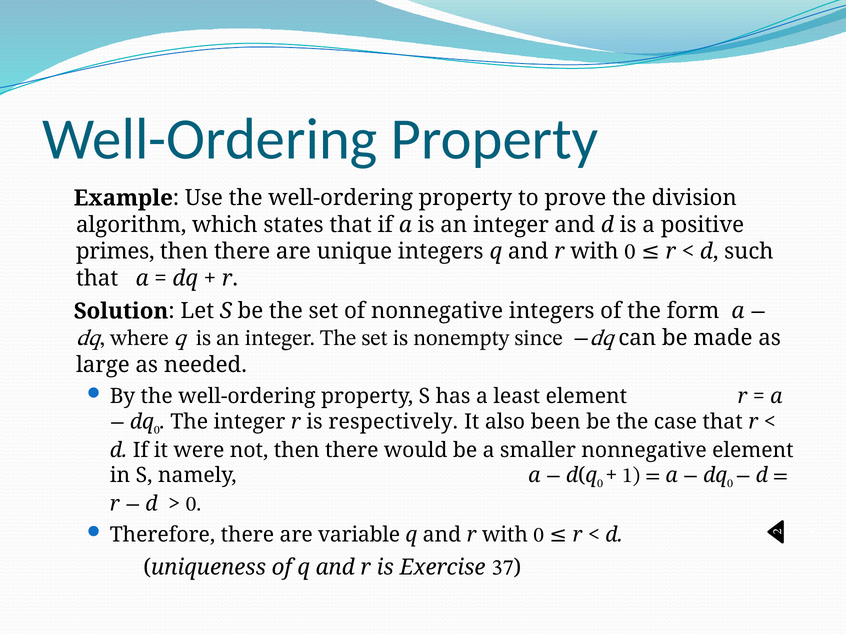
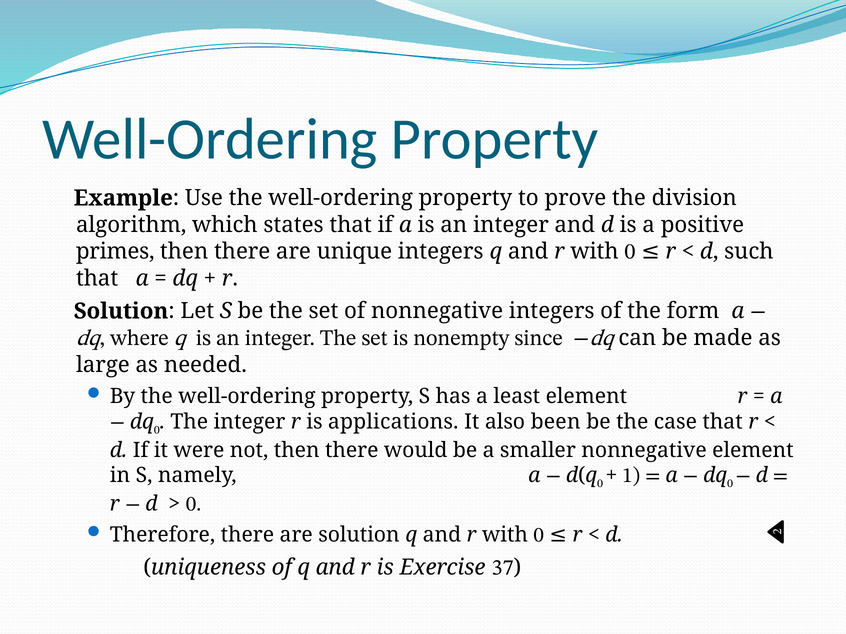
respectively: respectively -> applications (393, 422)
are variable: variable -> solution (359, 535)
